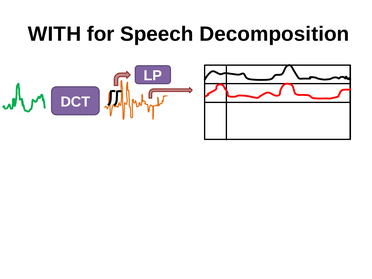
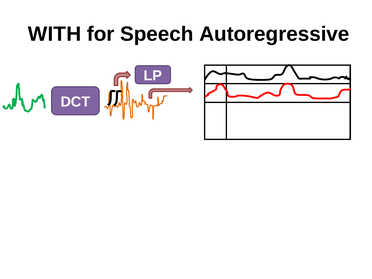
Decomposition: Decomposition -> Autoregressive (274, 34)
